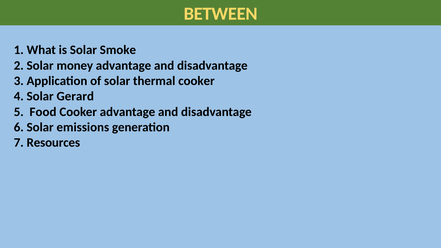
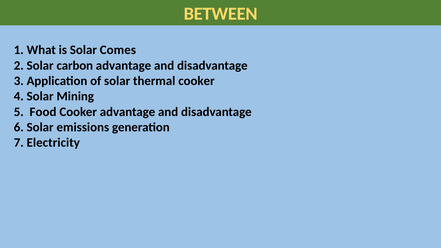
Smoke: Smoke -> Comes (118, 50)
money: money -> carbon (75, 65)
Gerard: Gerard -> Mining (75, 96)
Resources: Resources -> Electricity (53, 143)
